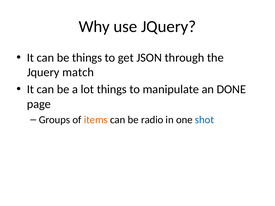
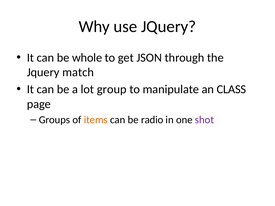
be things: things -> whole (87, 58)
lot things: things -> group (112, 89)
DONE: DONE -> CLASS (231, 89)
shot colour: blue -> purple (204, 120)
